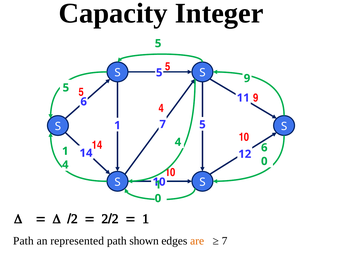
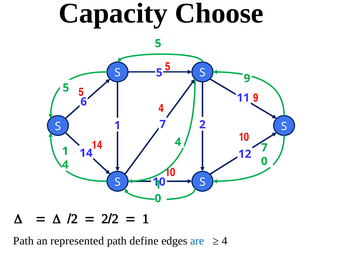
Integer: Integer -> Choose (219, 13)
1 5: 5 -> 2 (202, 125)
6: 6 -> 7 (264, 148)
shown: shown -> define (144, 241)
are colour: orange -> blue (197, 241)
7: 7 -> 4 (225, 241)
